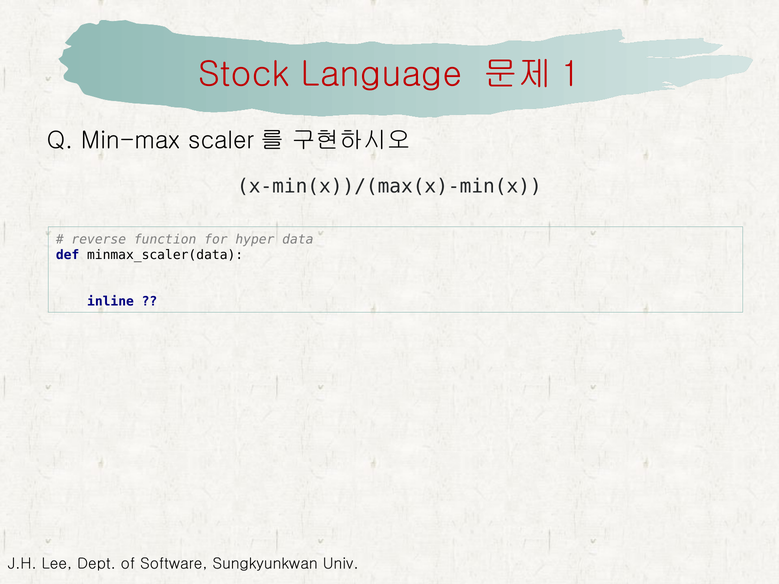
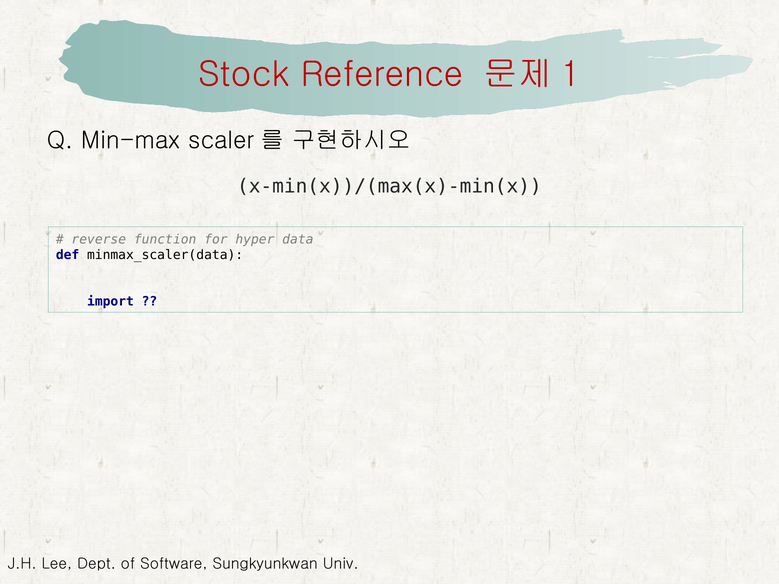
Language: Language -> Reference (382, 74)
inline: inline -> import (110, 302)
